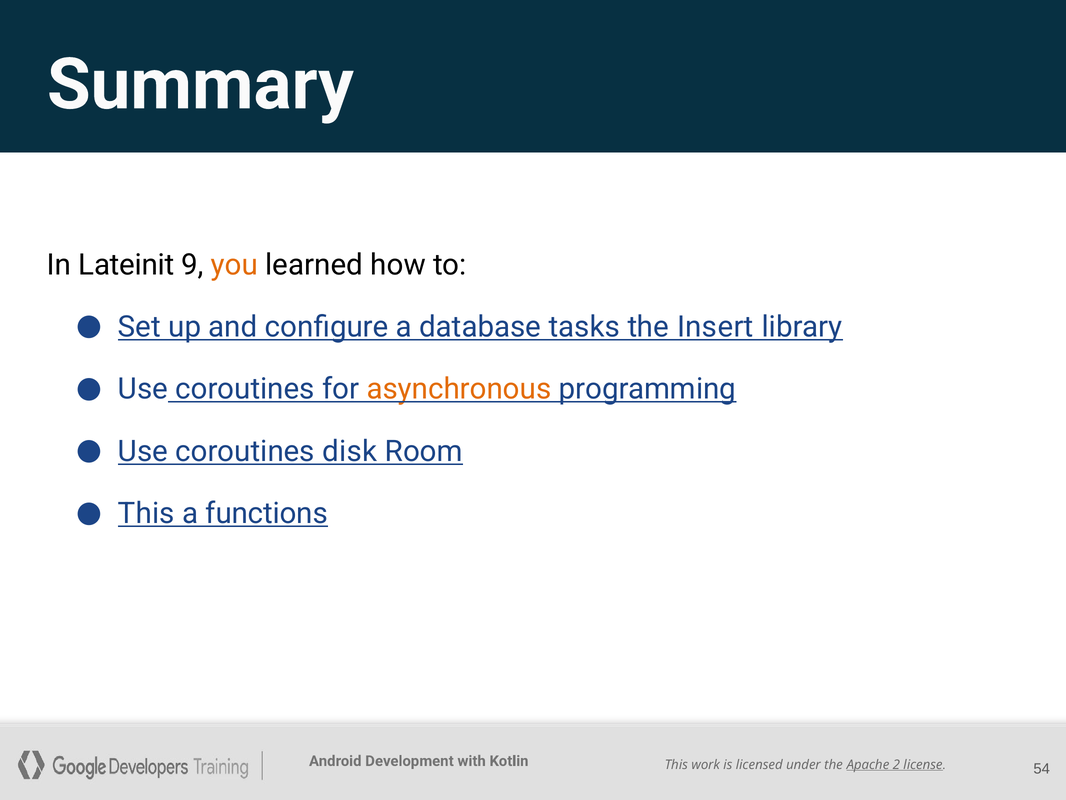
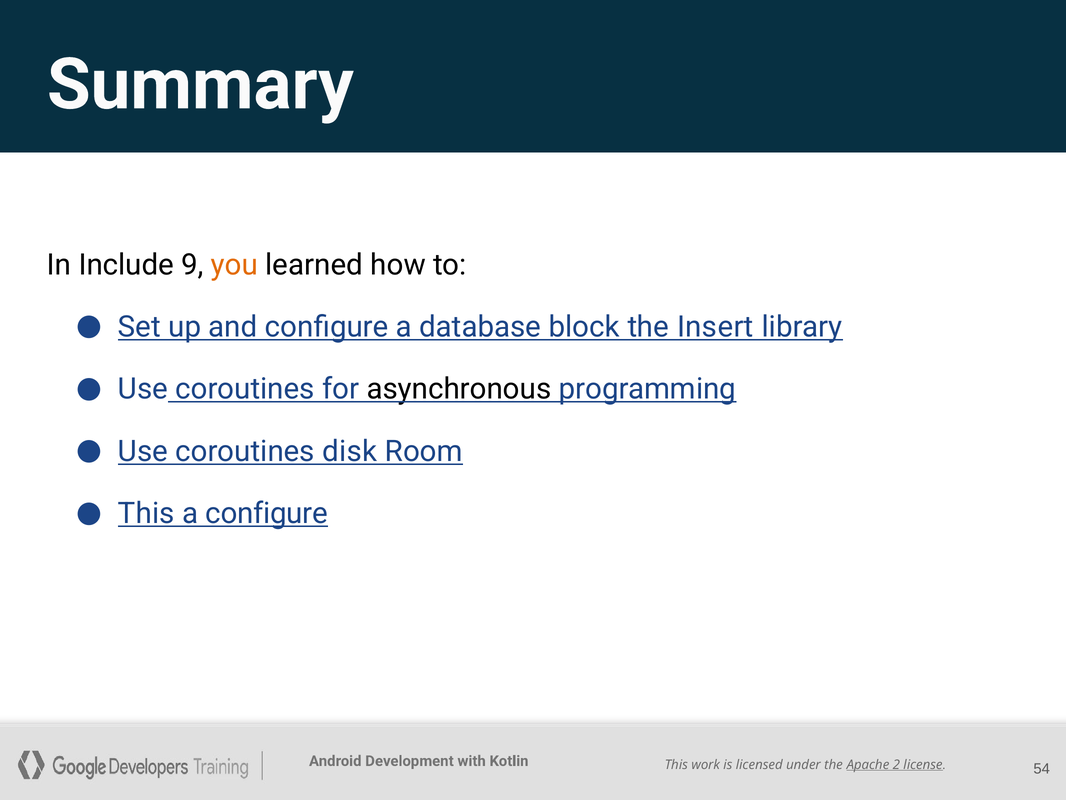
Lateinit: Lateinit -> Include (126, 265)
tasks: tasks -> block (584, 327)
asynchronous colour: orange -> black (459, 389)
a functions: functions -> configure (267, 513)
